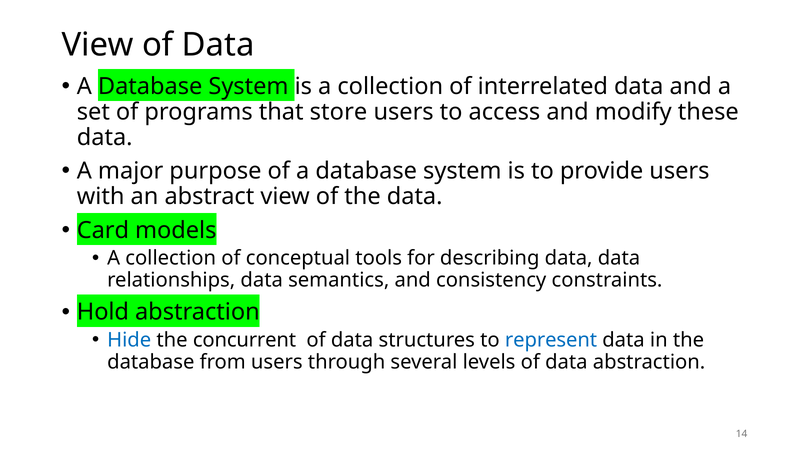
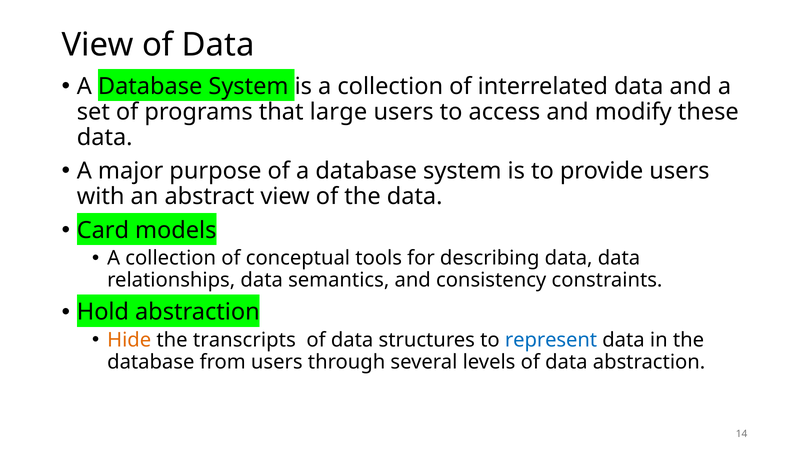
store: store -> large (338, 112)
Hide colour: blue -> orange (129, 340)
concurrent: concurrent -> transcripts (244, 340)
